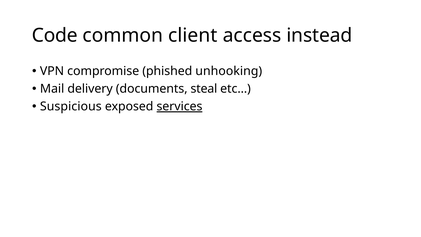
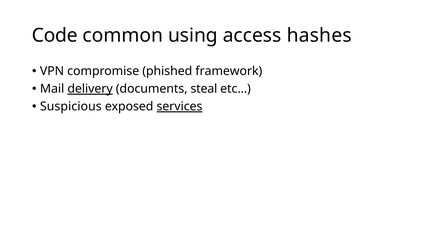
client: client -> using (193, 35)
instead: instead -> hashes (319, 35)
unhooking: unhooking -> framework (229, 71)
delivery underline: none -> present (90, 89)
